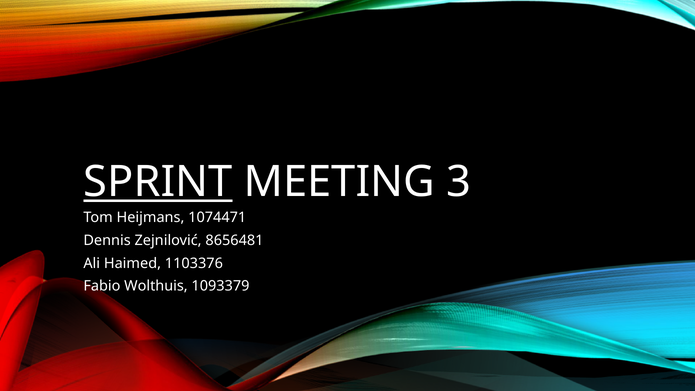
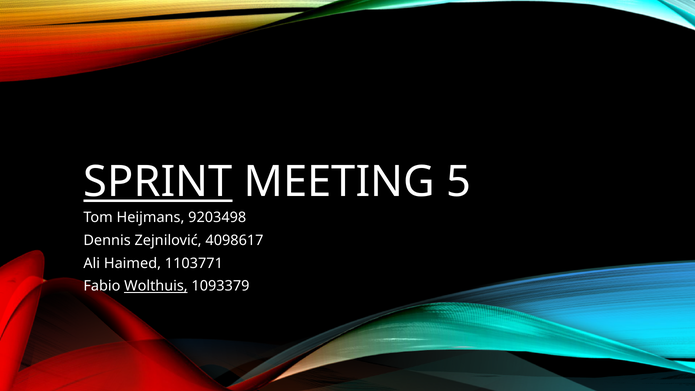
3: 3 -> 5 (459, 182)
1074471: 1074471 -> 9203498 (217, 217)
8656481: 8656481 -> 4098617 (234, 240)
1103376: 1103376 -> 1103771 (194, 263)
Wolthuis underline: none -> present (156, 286)
